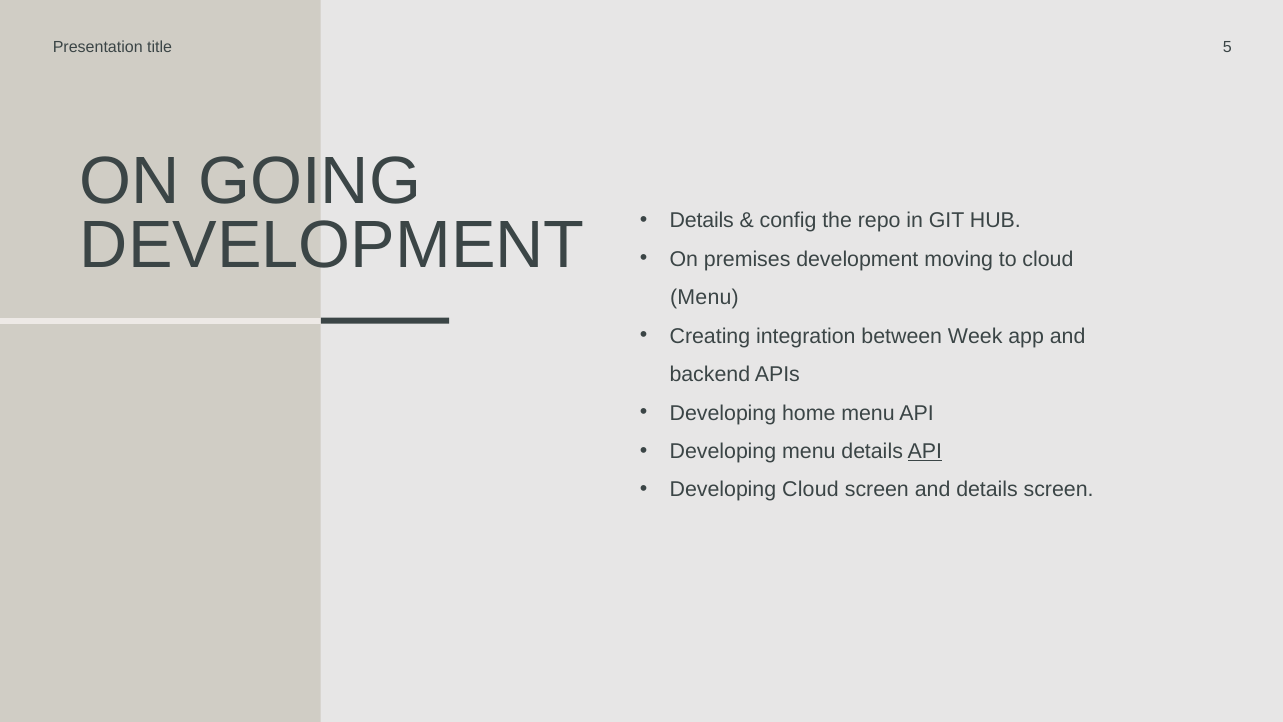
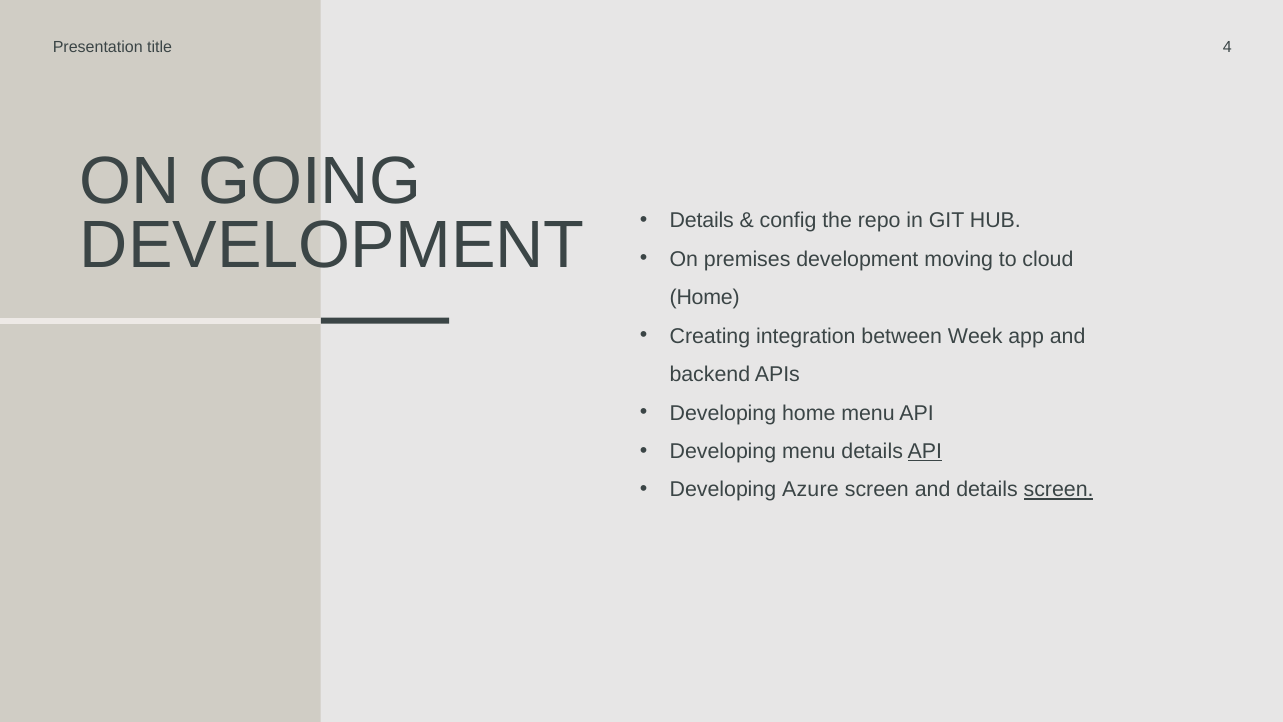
5: 5 -> 4 (1227, 47)
Menu: Menu -> Home (705, 297)
Developing Cloud: Cloud -> Azure (810, 490)
screen underline: none -> present (1059, 490)
